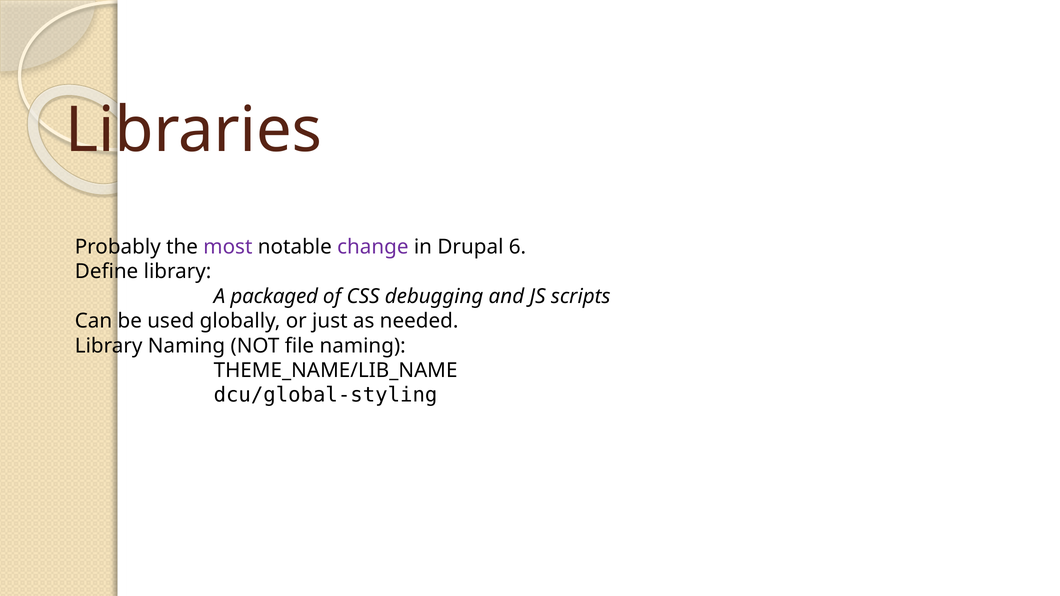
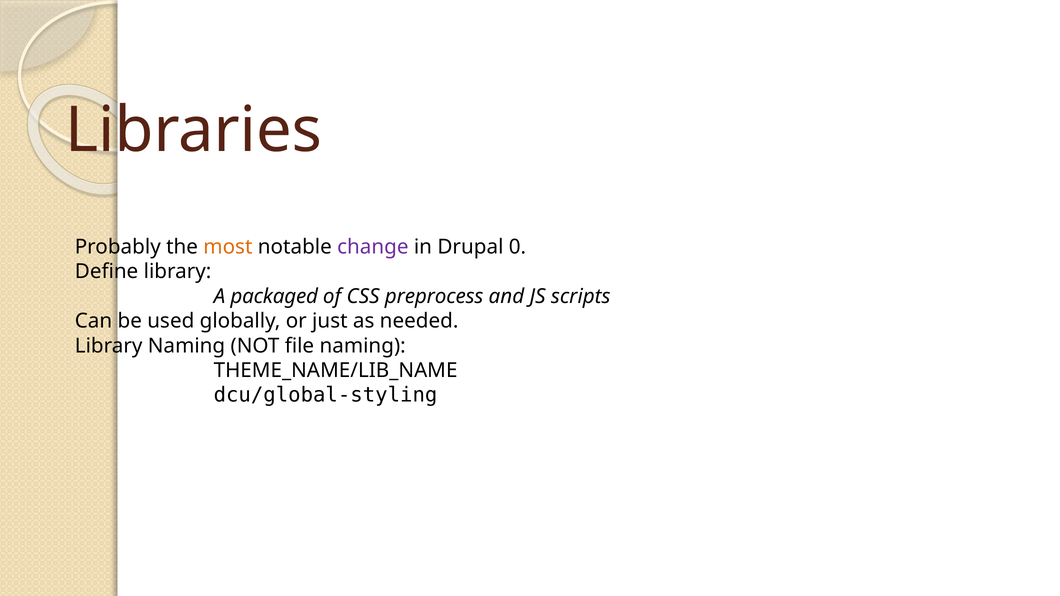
most colour: purple -> orange (228, 247)
6: 6 -> 0 (517, 247)
debugging: debugging -> preprocess (434, 296)
